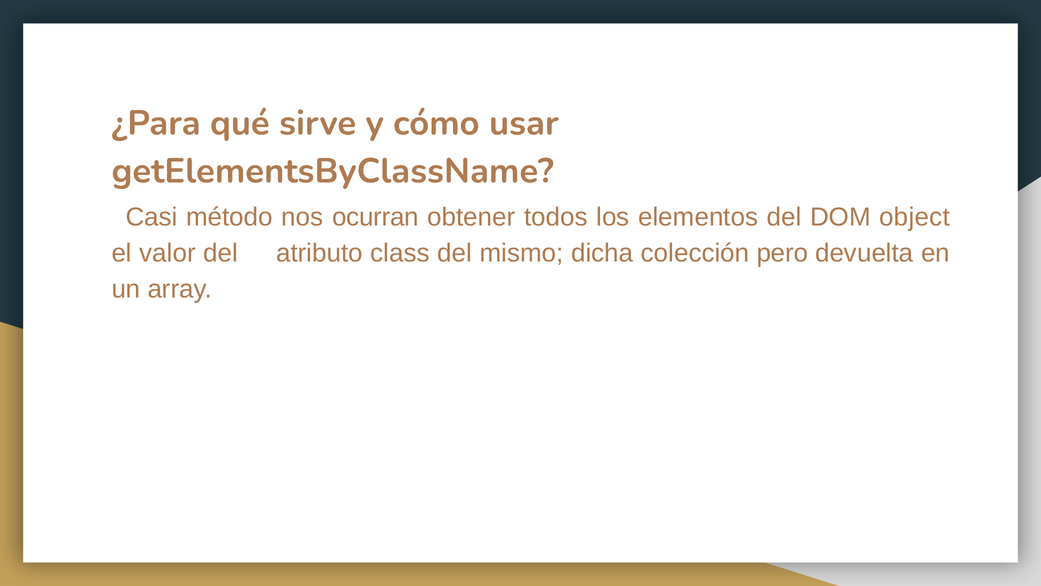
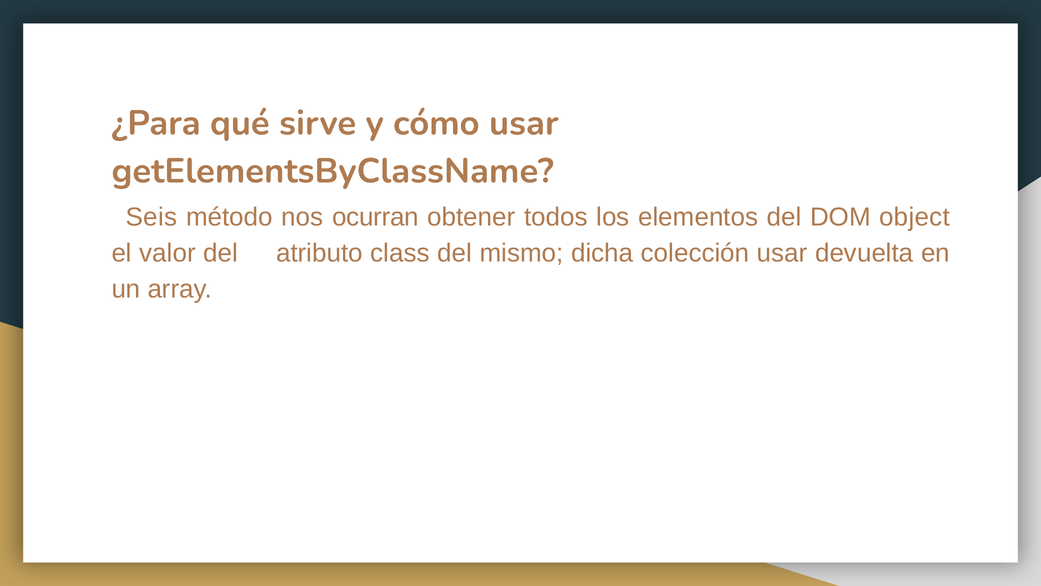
Casi: Casi -> Seis (151, 217)
colección pero: pero -> usar (782, 253)
